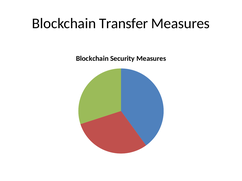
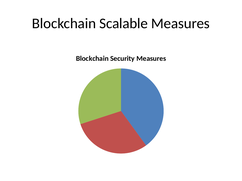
Transfer: Transfer -> Scalable (124, 23)
